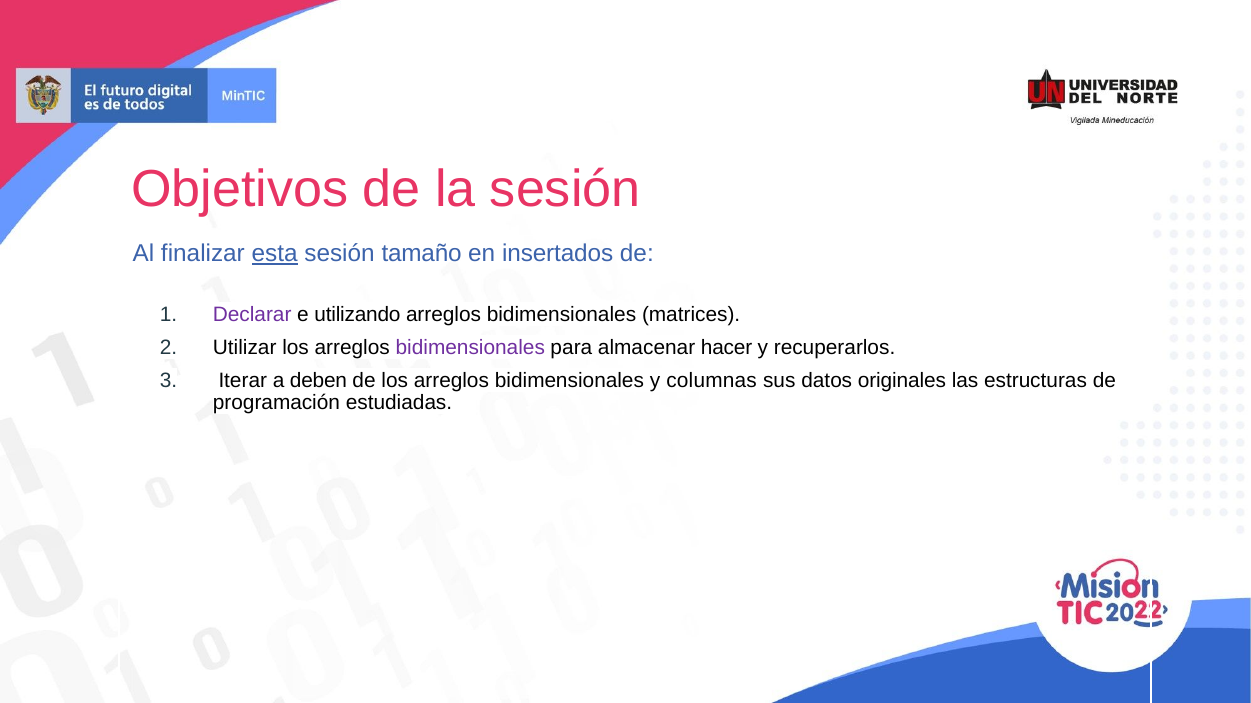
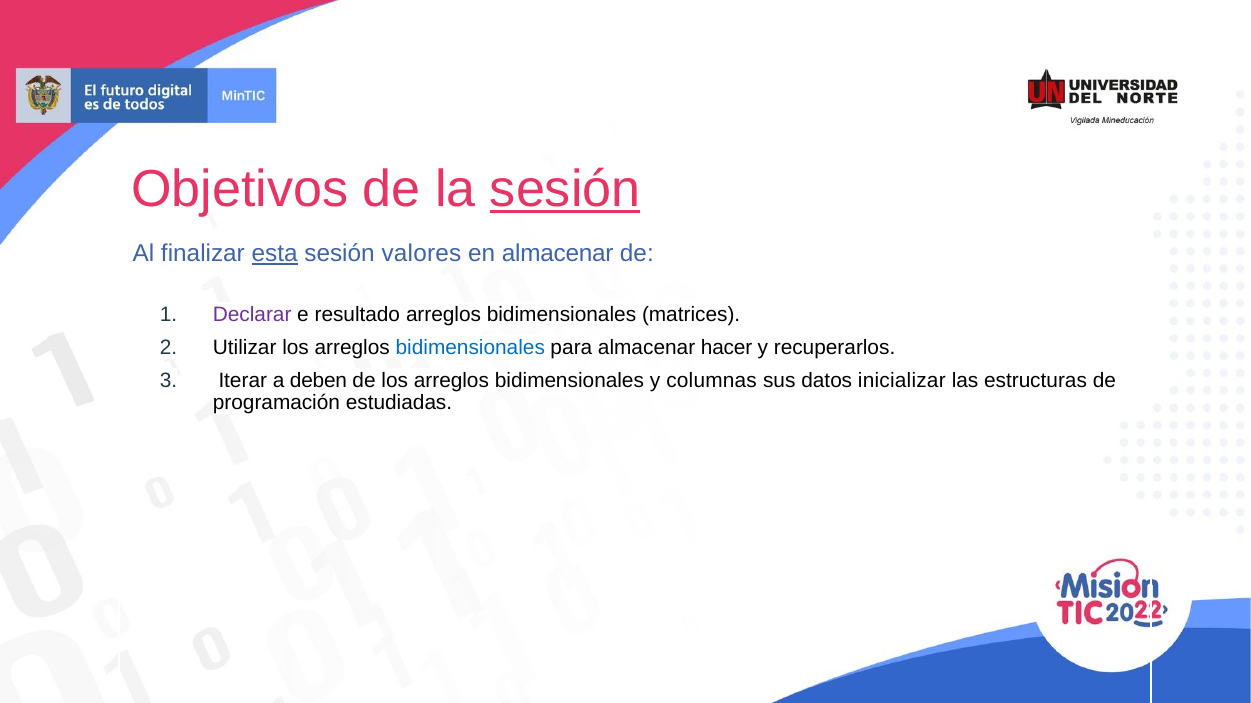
sesión underline: none -> present (565, 190)
tamaño: tamaño -> valores (421, 254)
en insertados: insertados -> almacenar (558, 254)
utilizando: utilizando -> resultado (357, 315)
bidimensionales colour: purple -> blue (470, 348)
originales: originales -> inicializar (902, 381)
